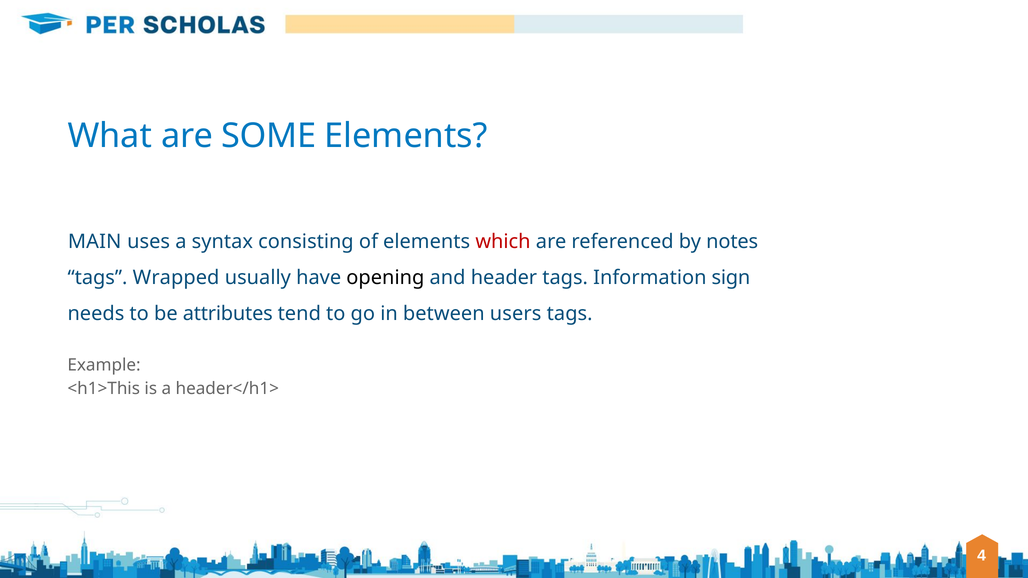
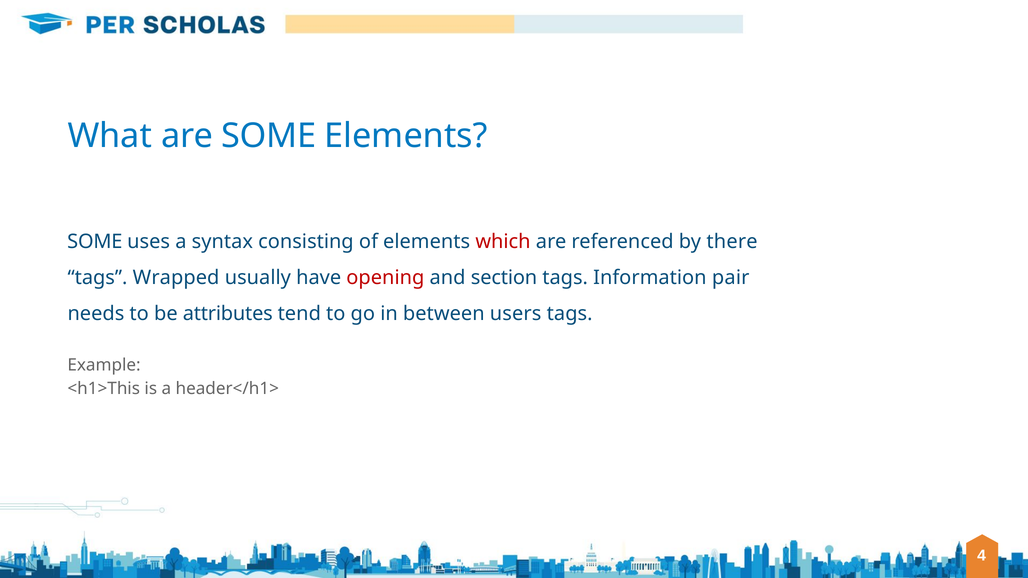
MAIN: MAIN -> SOME (95, 242)
notes: notes -> there (732, 242)
opening colour: black -> red (385, 278)
header: header -> section (504, 278)
sign: sign -> pair (731, 278)
